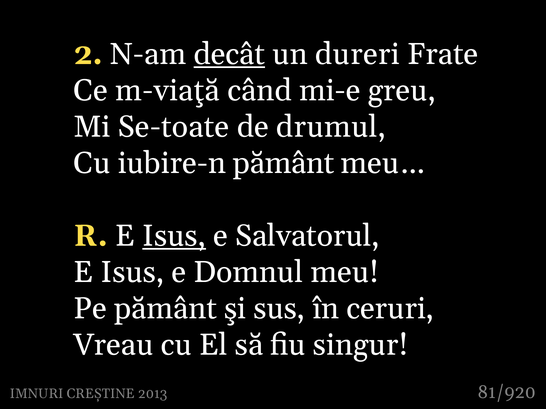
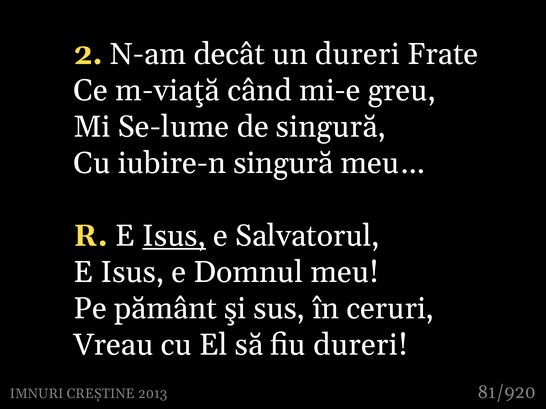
decât underline: present -> none (229, 54)
Se-toate: Se-toate -> Se-lume (174, 127)
de drumul: drumul -> singură (331, 127)
iubire-n pământ: pământ -> singură (283, 163)
fiu singur: singur -> dureri (361, 345)
